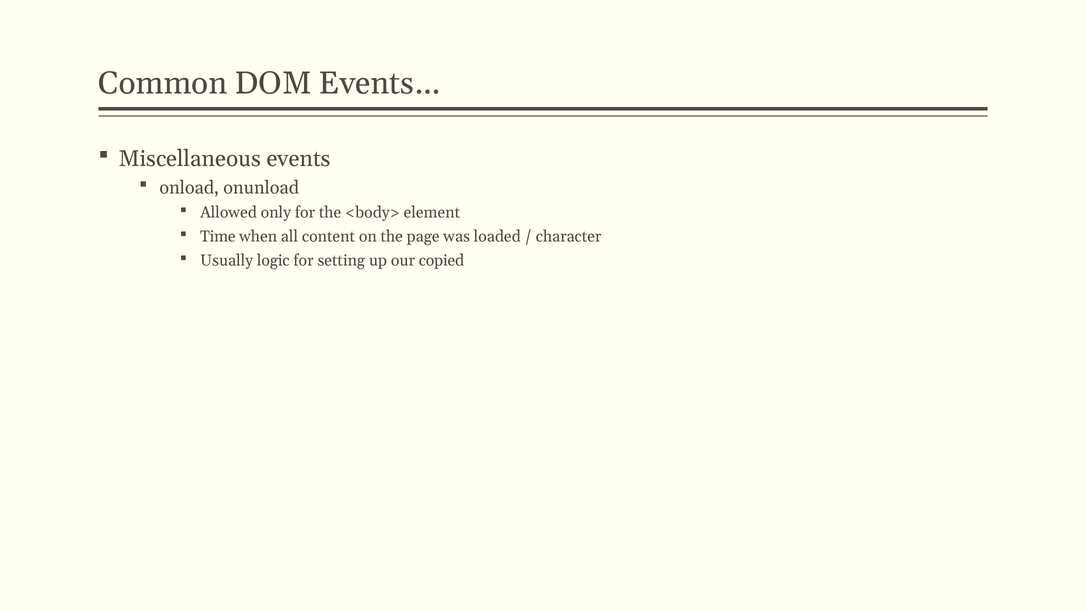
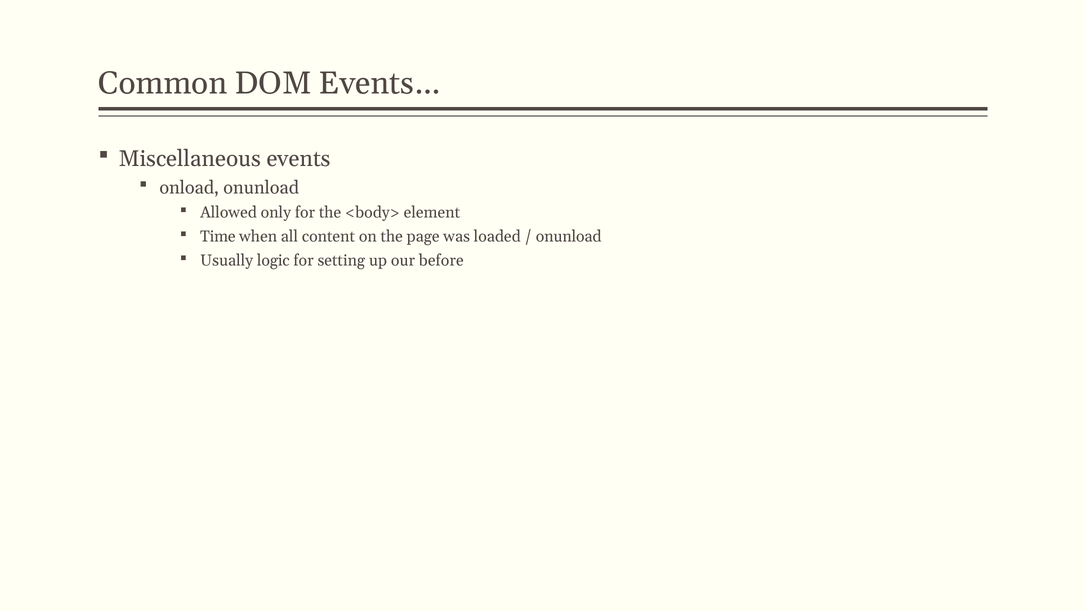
character: character -> onunload (569, 237)
copied: copied -> before (441, 261)
